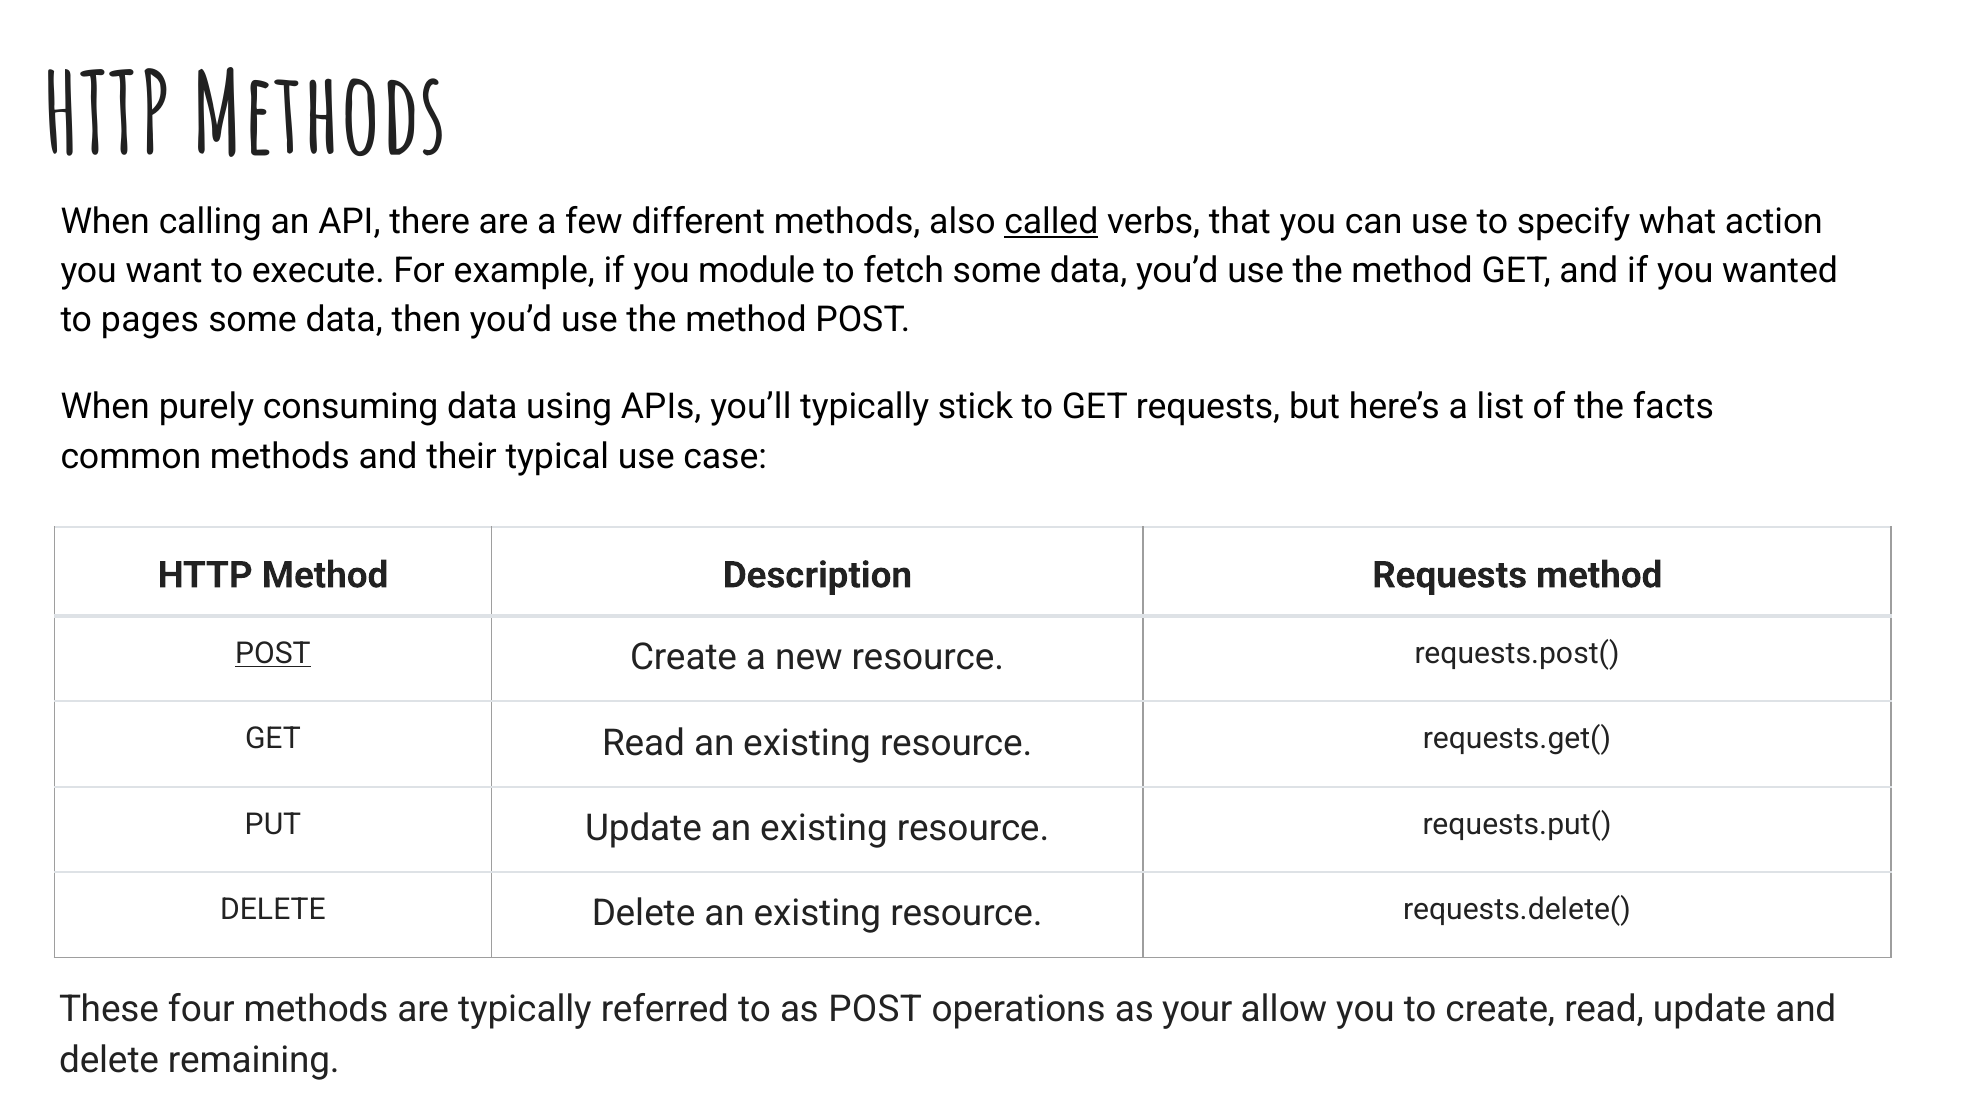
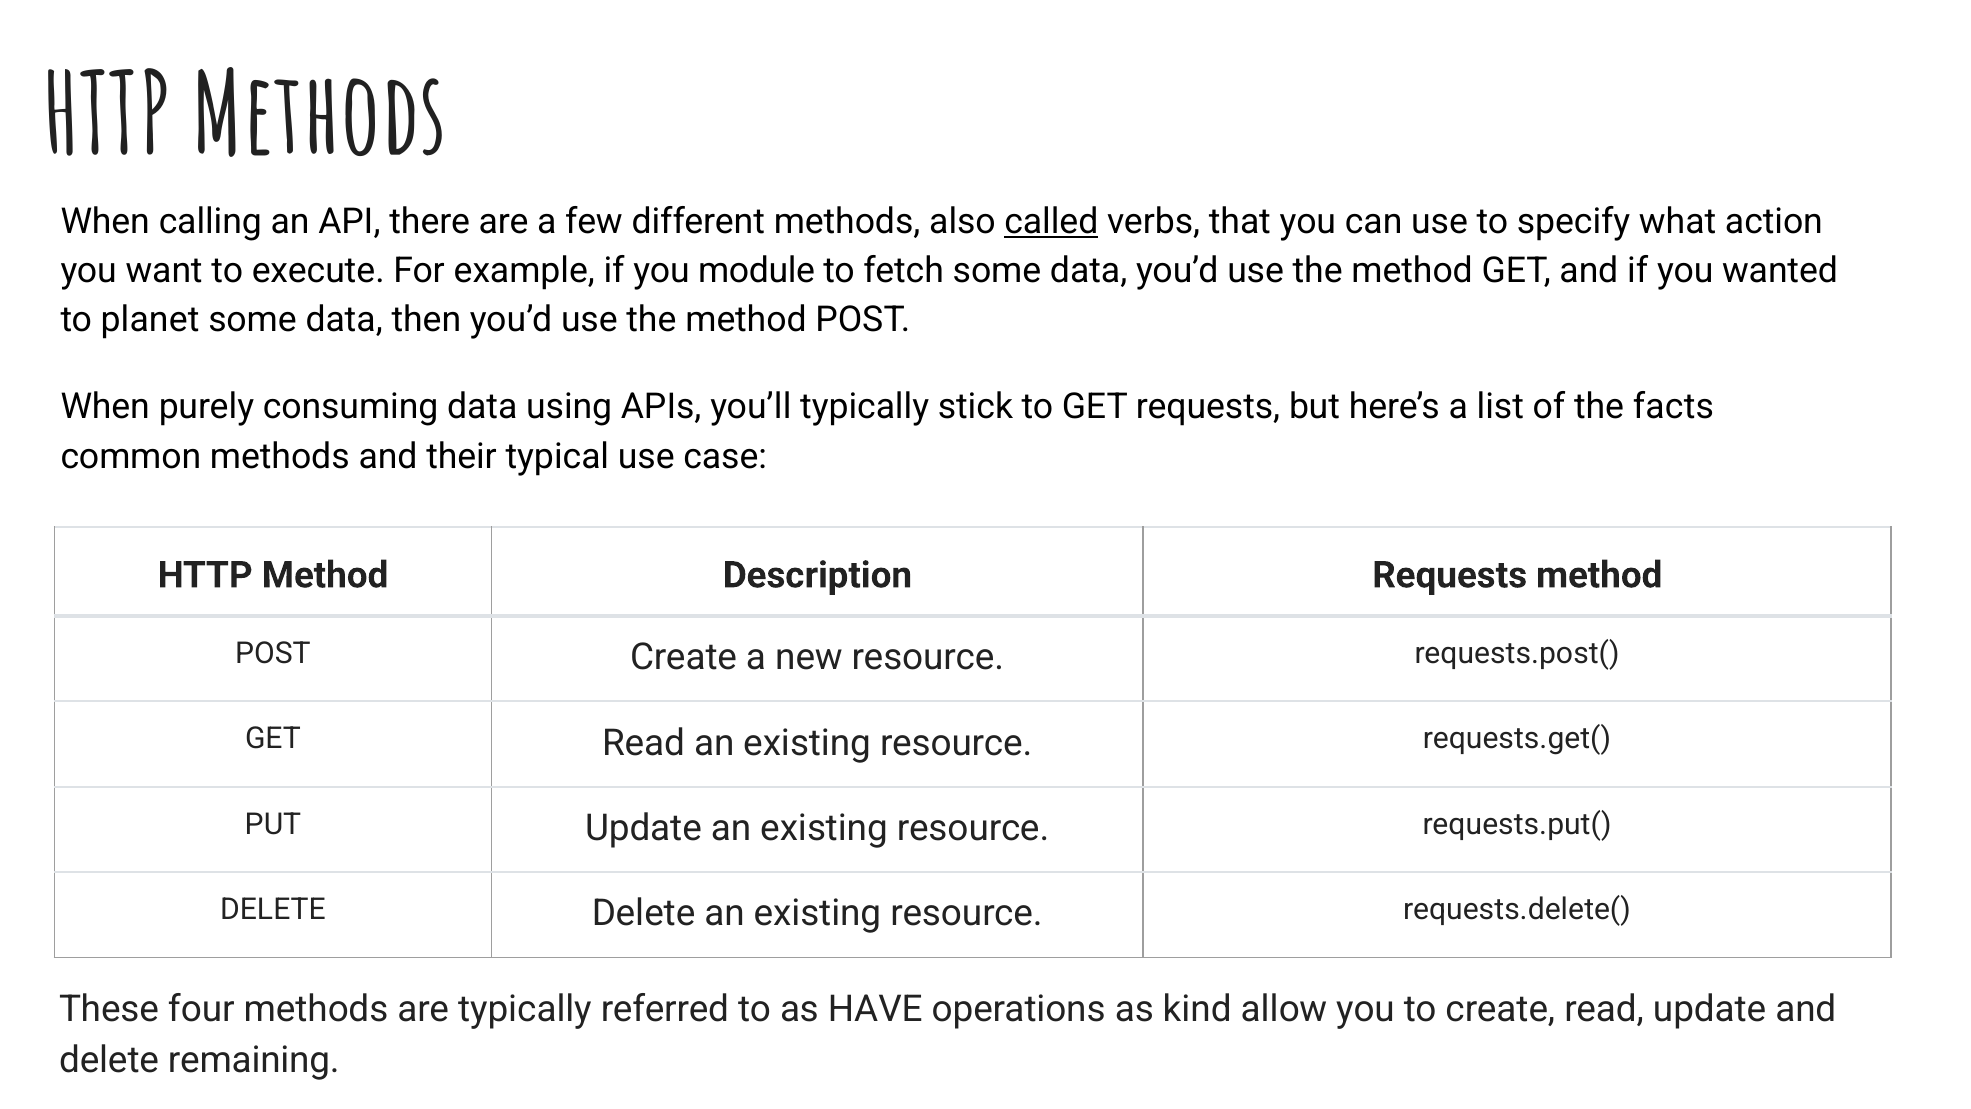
pages: pages -> planet (150, 320)
POST underline: present -> none (273, 653)
as POST: POST -> HAVE (875, 1009)
your: your -> kind (1197, 1009)
